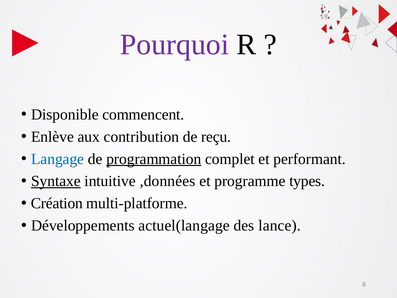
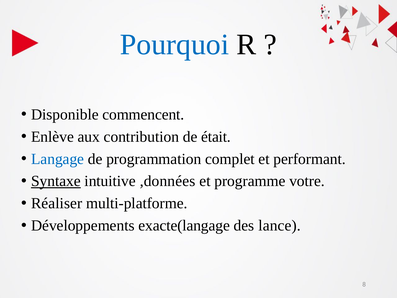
Pourquoi colour: purple -> blue (174, 44)
reçu: reçu -> était (216, 137)
programmation underline: present -> none (154, 159)
types: types -> votre (307, 181)
Création: Création -> Réaliser (57, 203)
actuel(langage: actuel(langage -> exacte(langage (184, 225)
